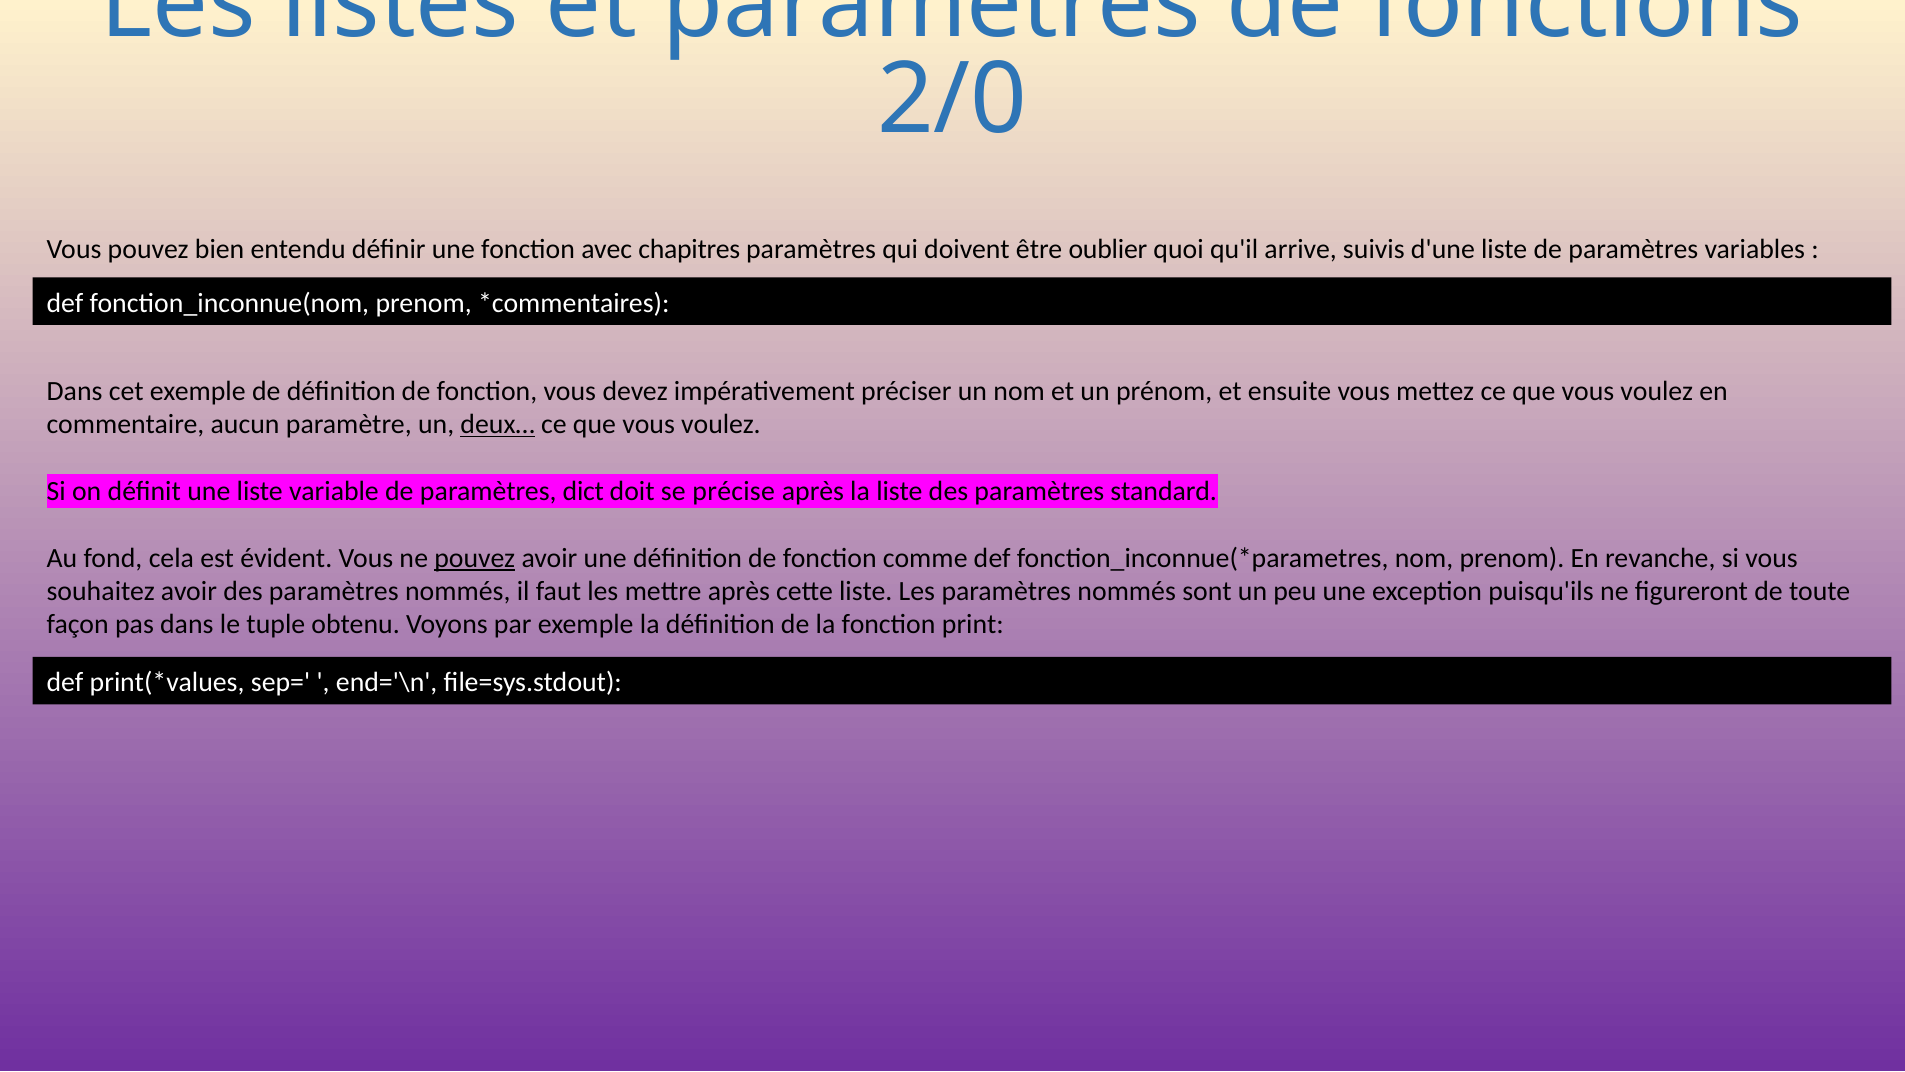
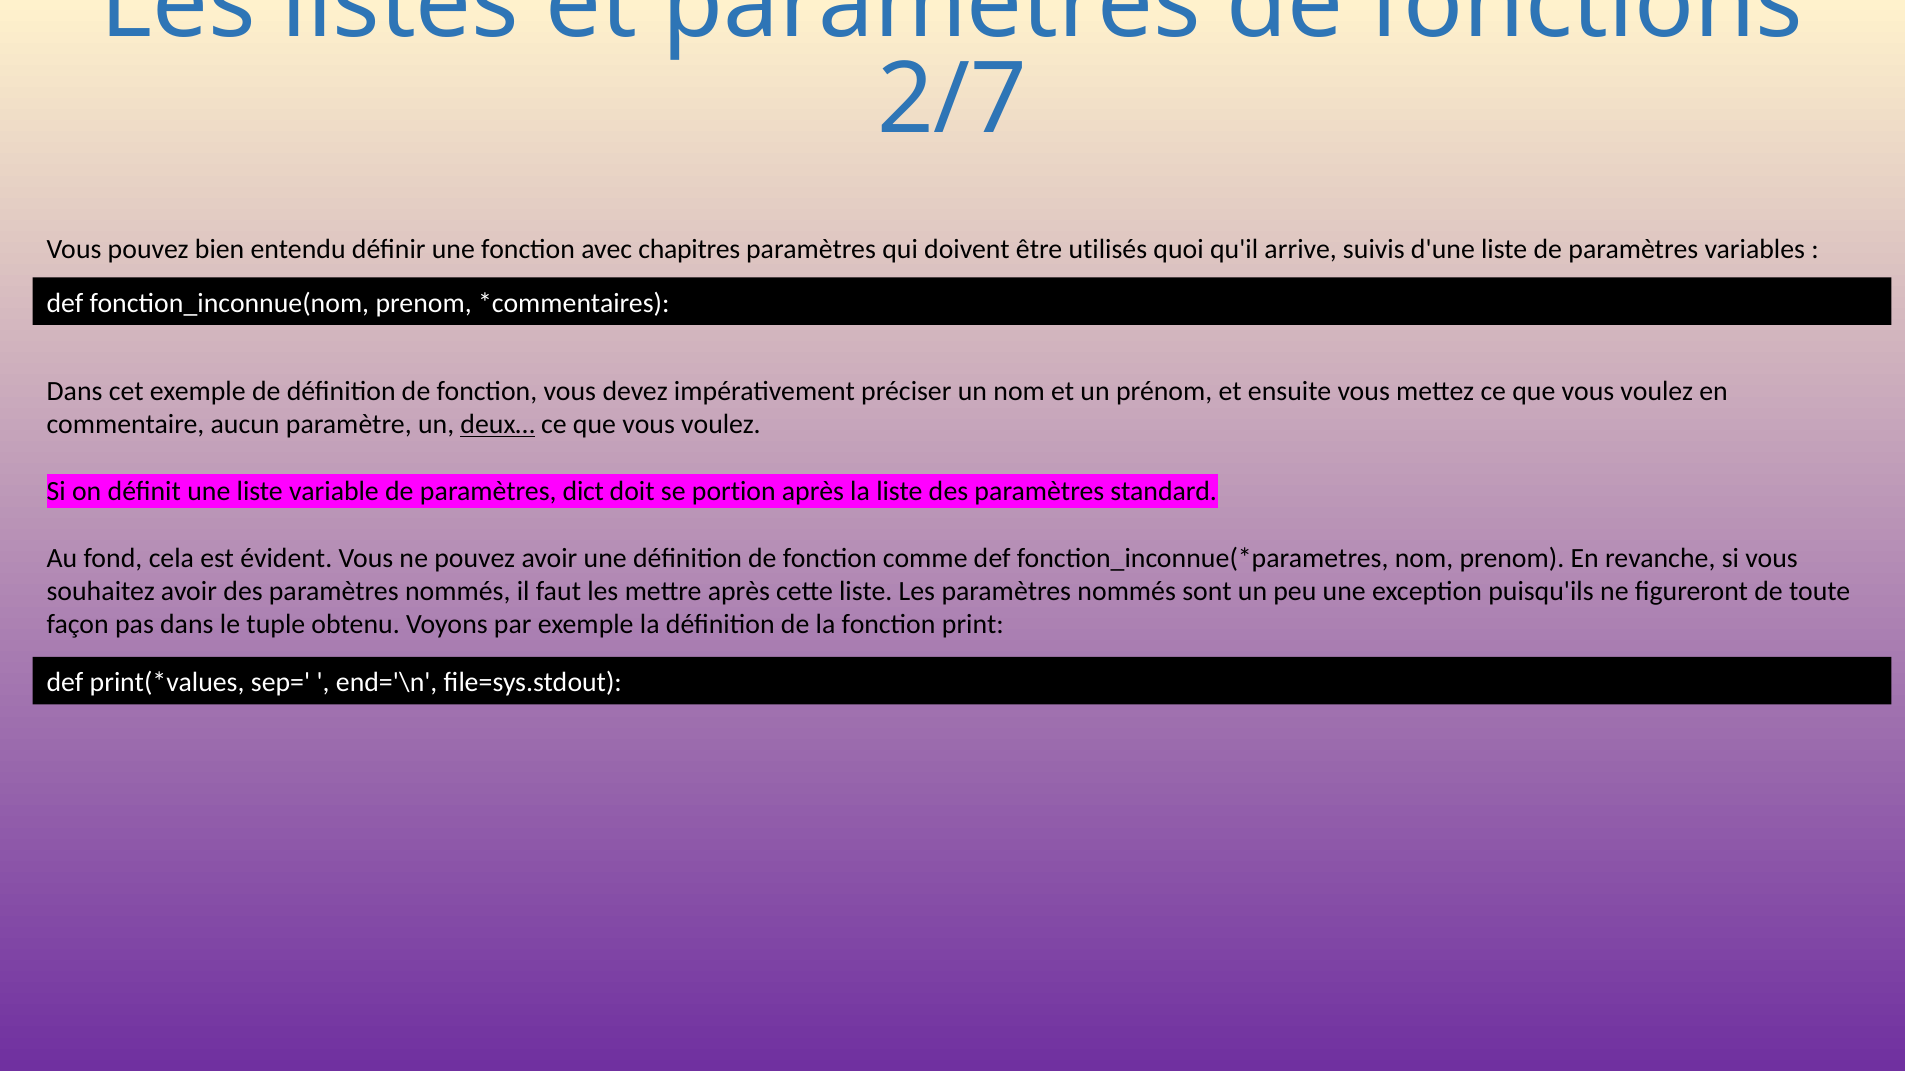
2/0: 2/0 -> 2/7 (952, 100)
oublier: oublier -> utilisés (1108, 249)
précise: précise -> portion (734, 491)
pouvez underline: present -> none (475, 558)
